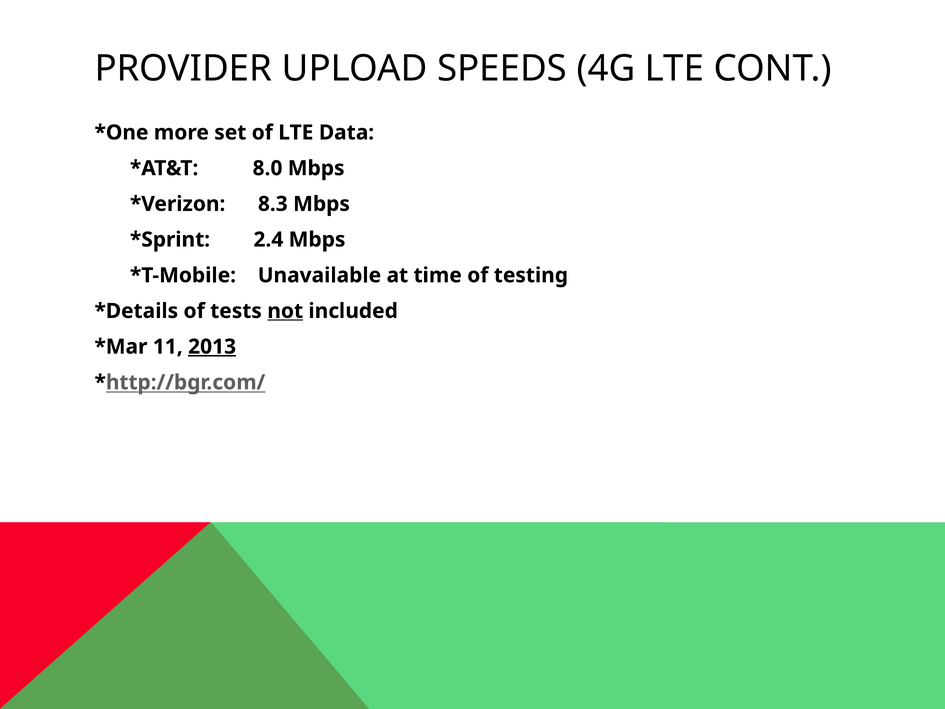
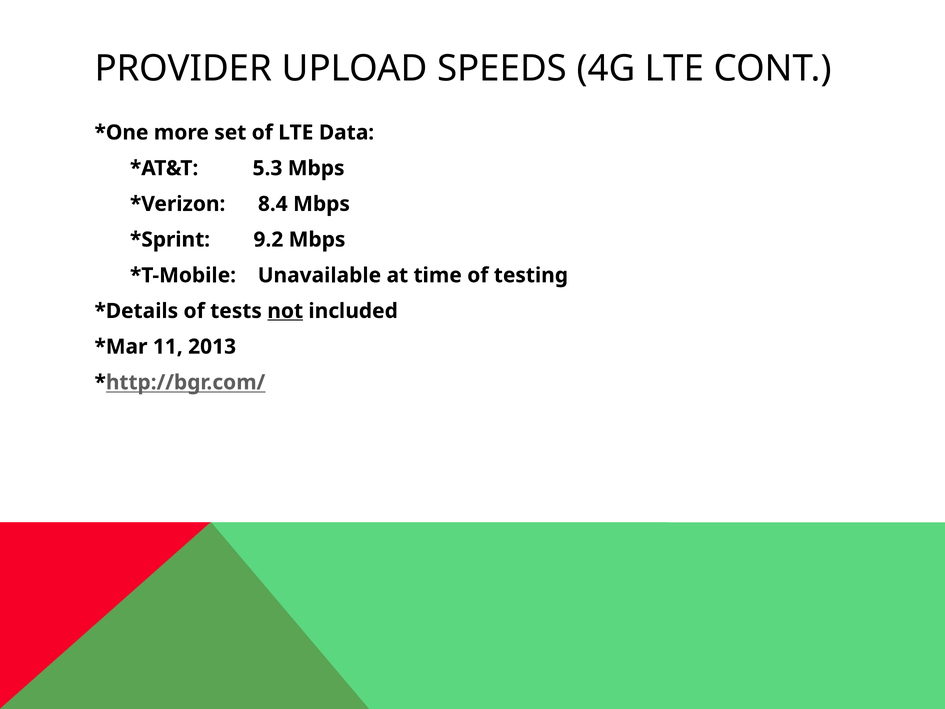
8.0: 8.0 -> 5.3 (267, 168)
8.3: 8.3 -> 8.4 (273, 204)
2.4: 2.4 -> 9.2 (268, 240)
2013 underline: present -> none (212, 347)
